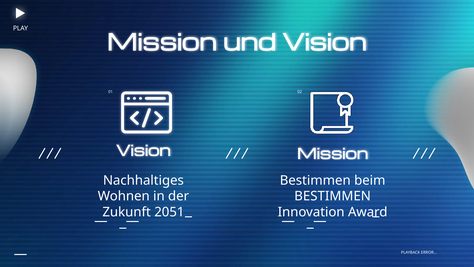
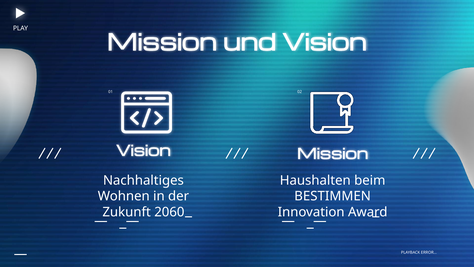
Bestimmen: Bestimmen -> Haushalten (315, 180)
2051: 2051 -> 2060 (169, 212)
